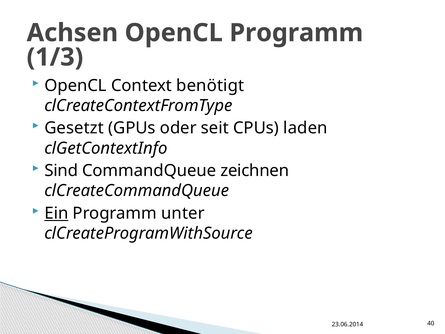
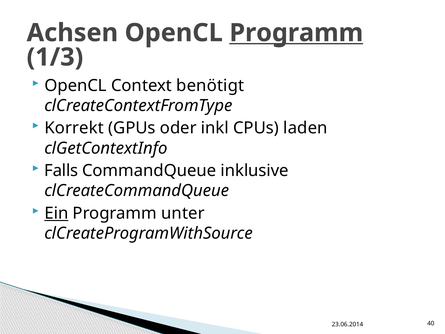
Programm underline: none -> present (296, 33)
Gesetzt: Gesetzt -> Korrekt (74, 128)
seit: seit -> inkl (215, 128)
Sind: Sind -> Falls (61, 171)
zeichnen: zeichnen -> inklusive (255, 171)
